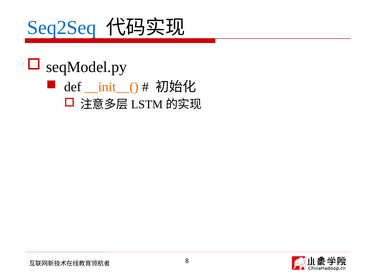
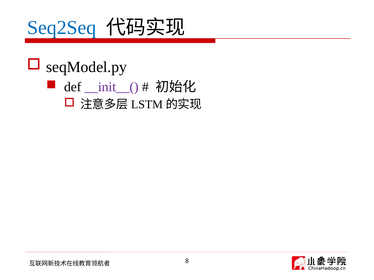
__init__( colour: orange -> purple (112, 87)
